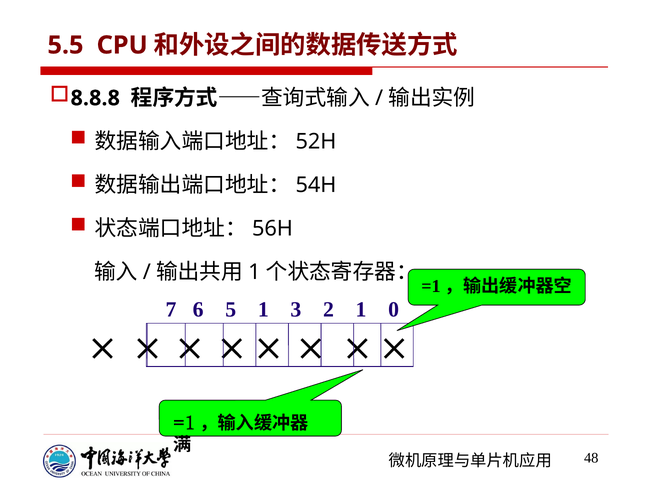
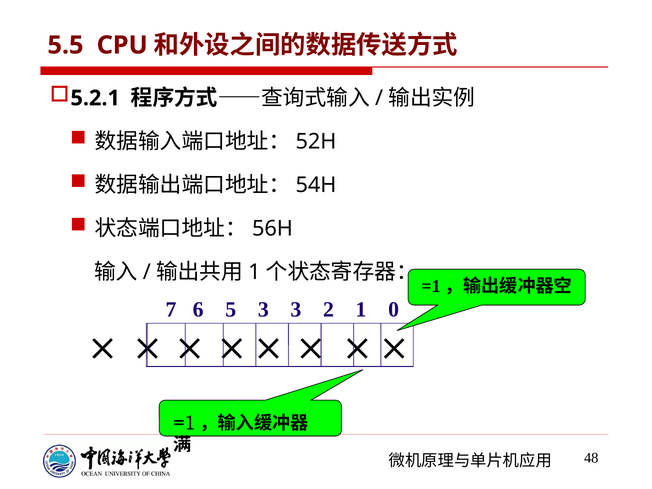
8.8.8: 8.8.8 -> 5.2.1 (95, 98)
5 1: 1 -> 3 (263, 310)
